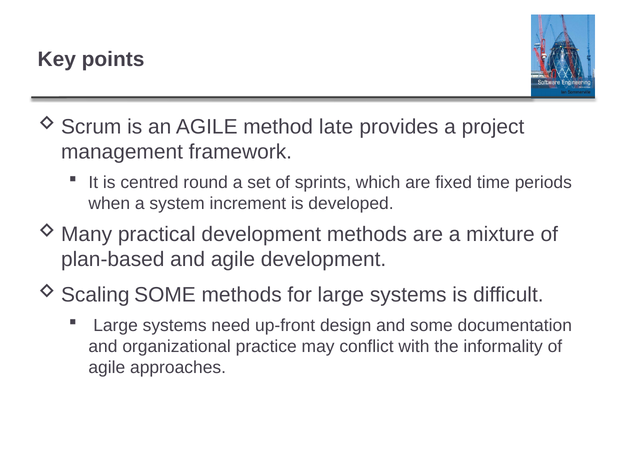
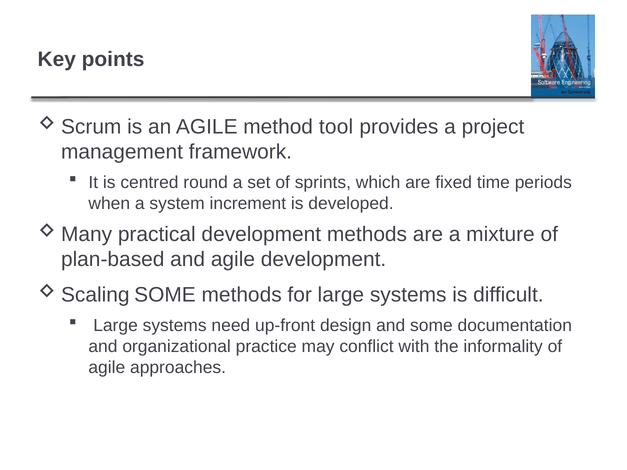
late: late -> tool (336, 127)
